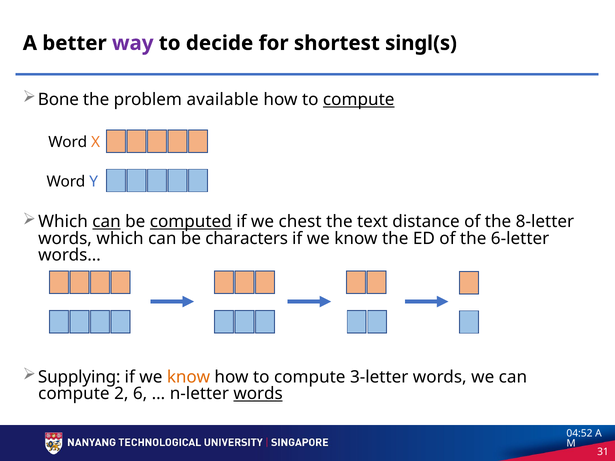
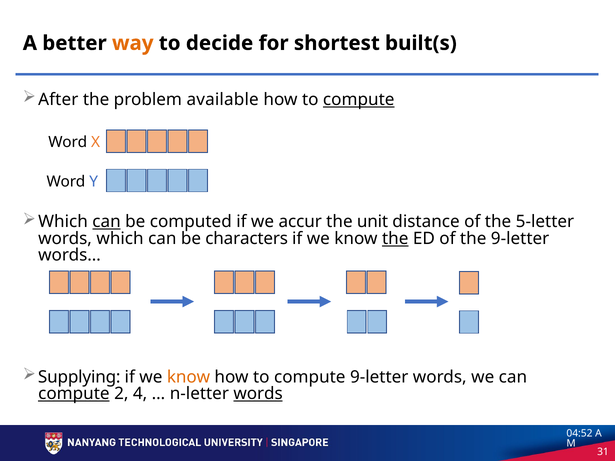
way colour: purple -> orange (133, 43)
singl(s: singl(s -> built(s (421, 43)
Bone: Bone -> After (58, 100)
computed underline: present -> none (191, 222)
chest: chest -> accur (300, 222)
text: text -> unit (373, 222)
8-letter: 8-letter -> 5-letter (545, 222)
the underline: none -> present (395, 239)
the 6-letter: 6-letter -> 9-letter (520, 239)
compute 3-letter: 3-letter -> 9-letter (379, 377)
compute underline: none -> present (74, 394)
6: 6 -> 4 (140, 394)
